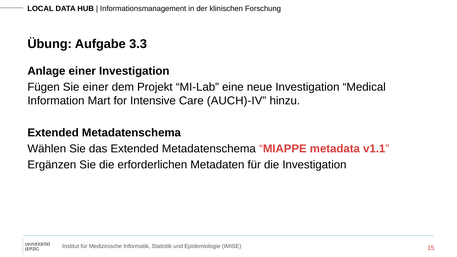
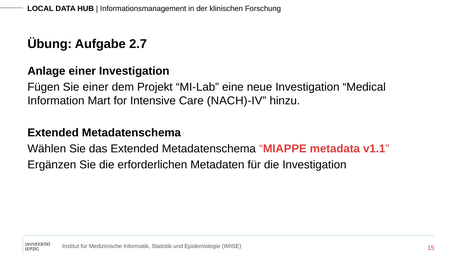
3.3: 3.3 -> 2.7 (138, 44)
AUCH)-IV: AUCH)-IV -> NACH)-IV (237, 101)
